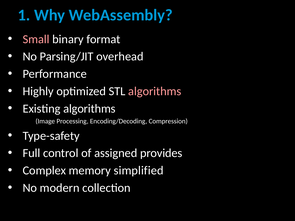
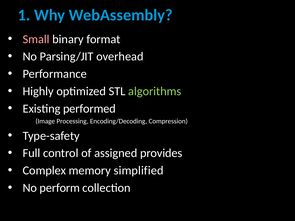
algorithms colour: pink -> light green (155, 91)
Existing algorithms: algorithms -> performed (89, 109)
modern: modern -> perform (60, 188)
